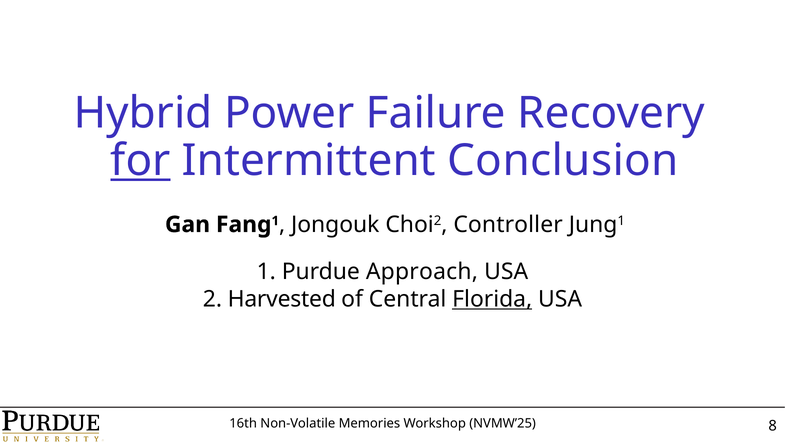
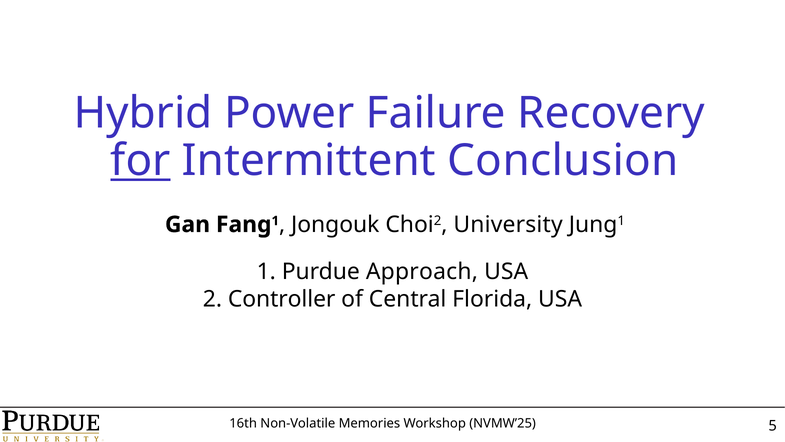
Controller: Controller -> University (508, 224)
Harvested: Harvested -> Controller (282, 299)
Florida underline: present -> none (492, 299)
8: 8 -> 5 (773, 426)
